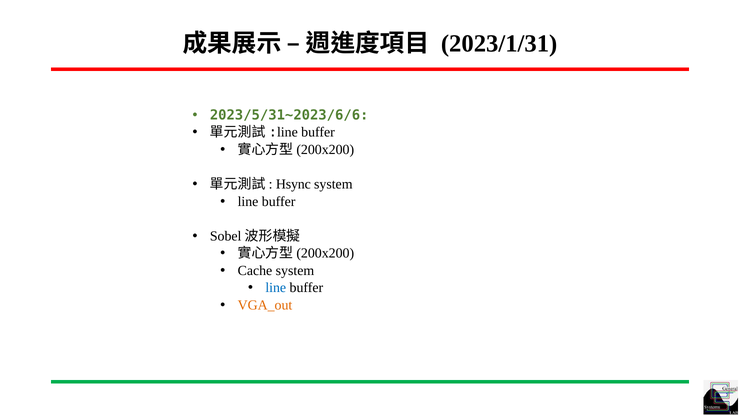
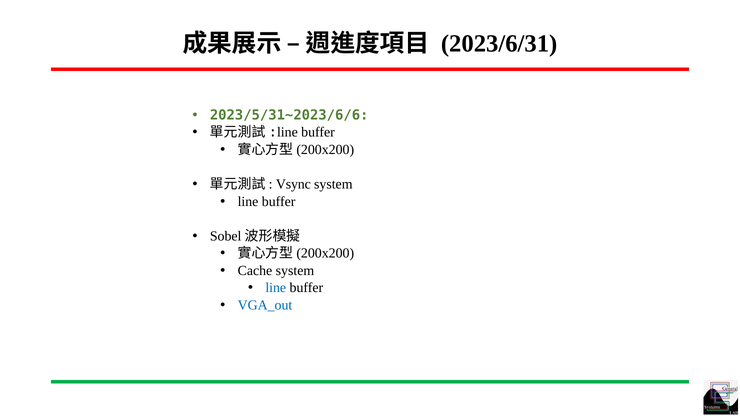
2023/1/31: 2023/1/31 -> 2023/6/31 (499, 44)
Hsync: Hsync -> Vsync (293, 184)
VGA_out colour: orange -> blue (265, 305)
